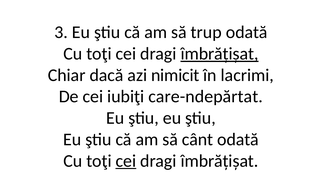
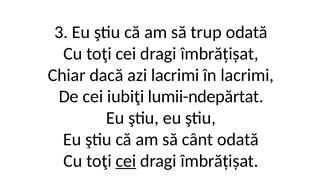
îmbrățișat underline: present -> none (219, 54)
azi nimicit: nimicit -> lacrimi (175, 75)
care-ndepărtat: care-ndepărtat -> lumii-ndepărtat (206, 97)
